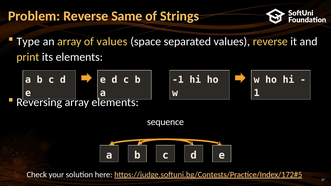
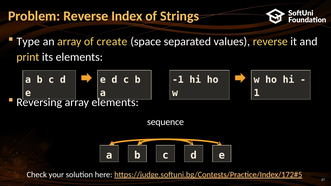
Same: Same -> Index (127, 16)
of values: values -> create (112, 41)
